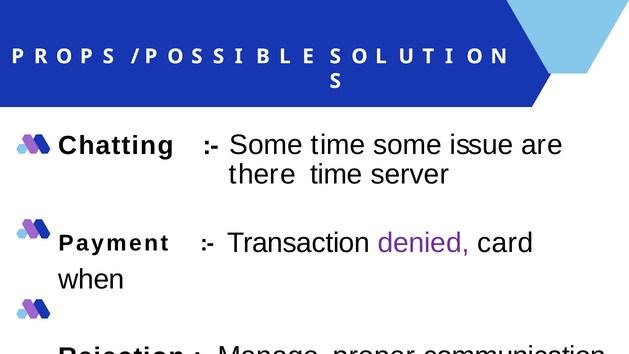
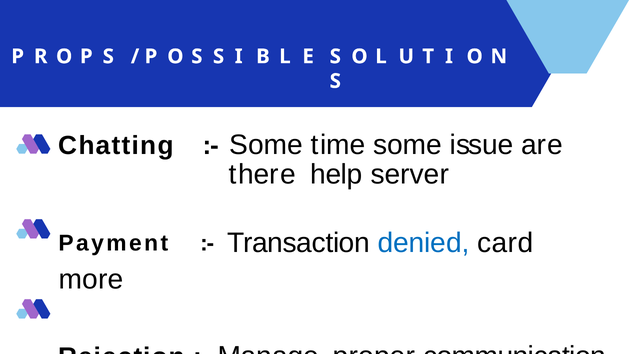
there time: time -> help (336, 174)
denied colour: purple -> blue (424, 243)
when: when -> more (91, 279)
